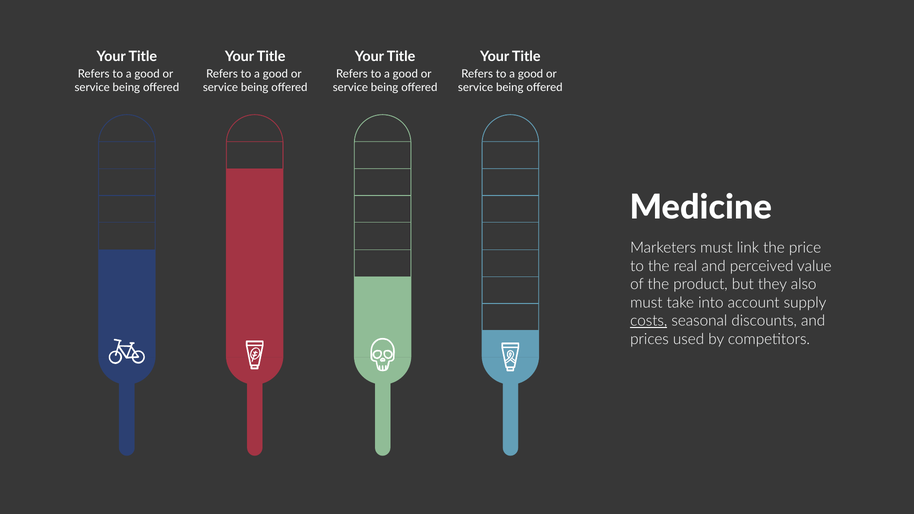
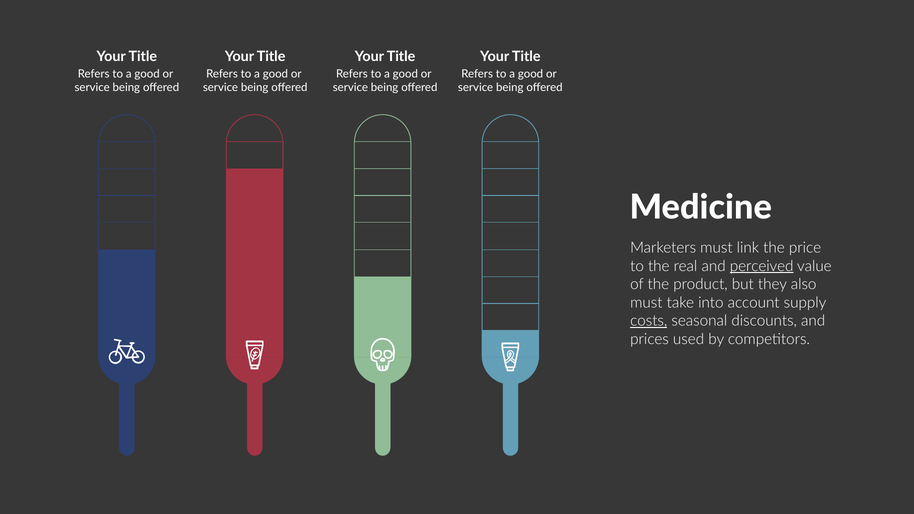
perceived underline: none -> present (762, 266)
